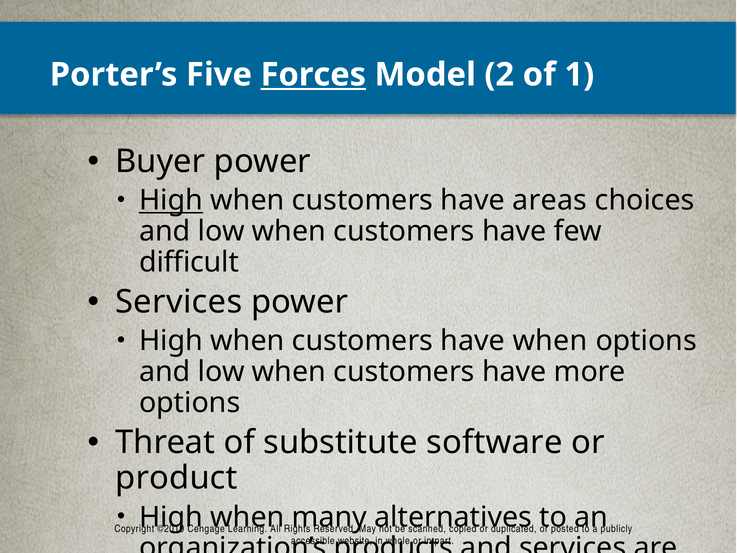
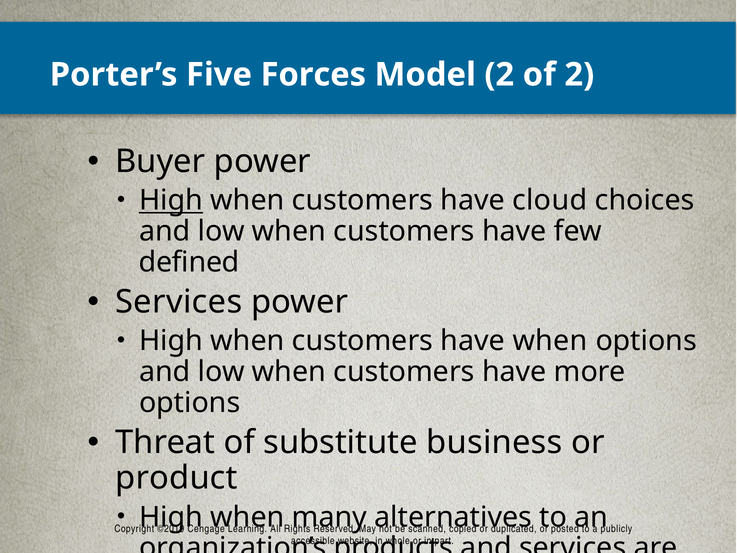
Forces underline: present -> none (313, 75)
of 1: 1 -> 2 (579, 75)
areas: areas -> cloud (550, 200)
difficult: difficult -> defined (189, 262)
software: software -> business (494, 442)
